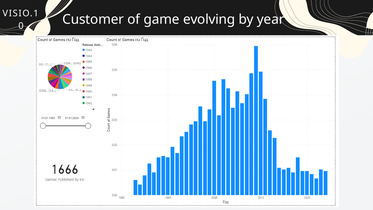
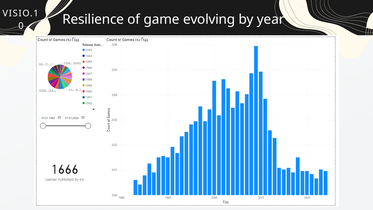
Customer: Customer -> Resilience (93, 19)
